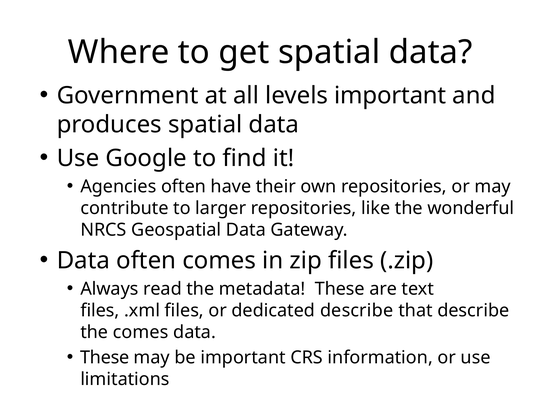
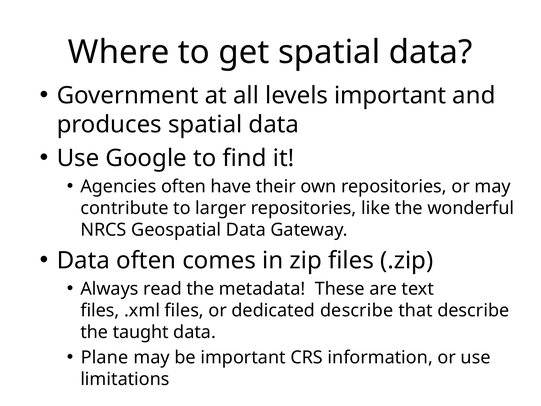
the comes: comes -> taught (141, 332)
These: These -> Plane (105, 357)
